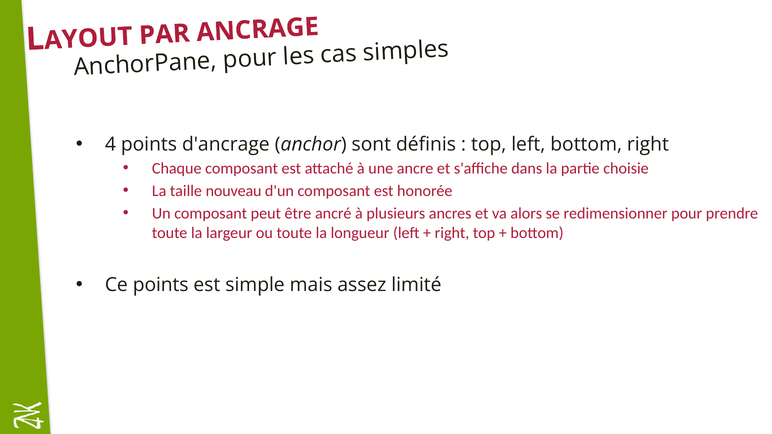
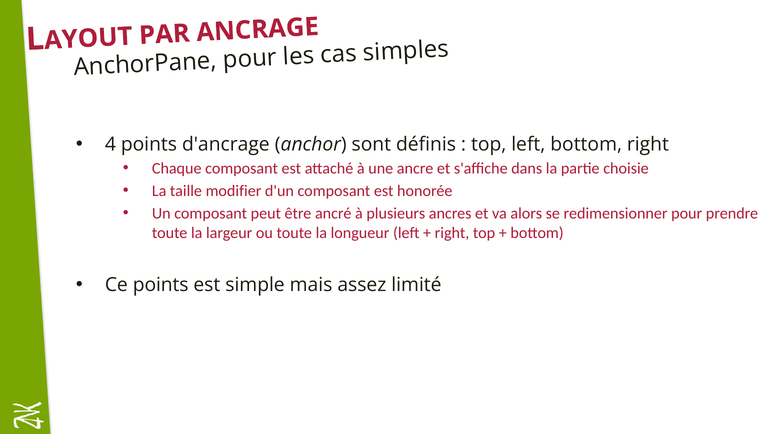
nouveau: nouveau -> modifier (234, 191)
